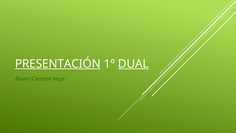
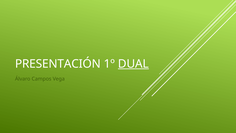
PRESENTACIÓN underline: present -> none (58, 64)
